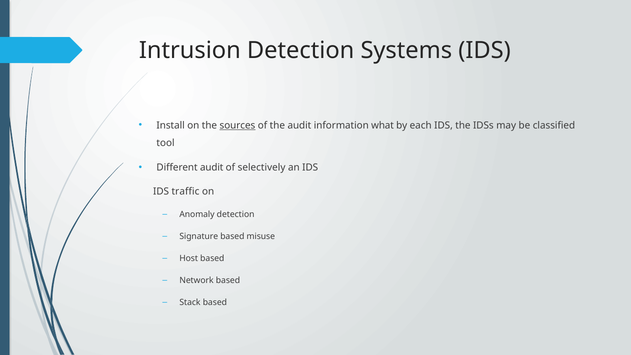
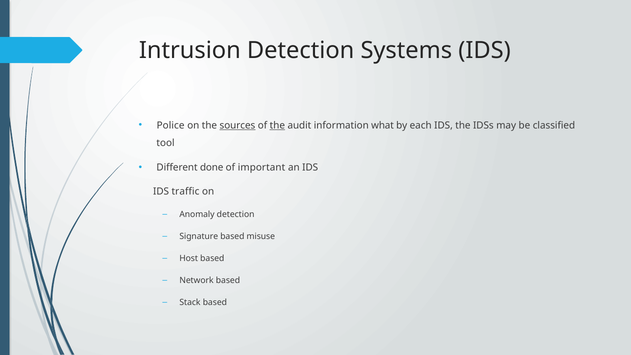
Install: Install -> Police (171, 125)
the underline: none -> present (277, 125)
Different audit: audit -> done (212, 167)
selectively: selectively -> important (262, 167)
